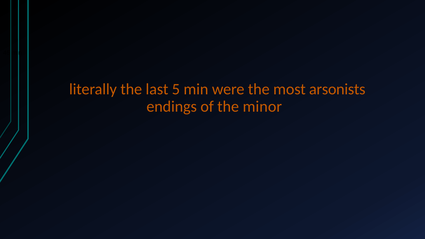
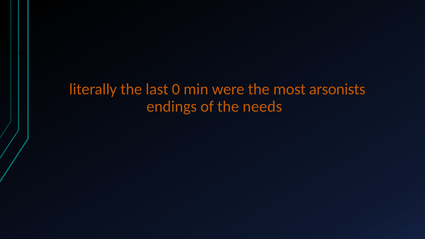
5: 5 -> 0 (176, 89)
minor: minor -> needs (262, 106)
